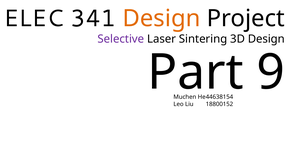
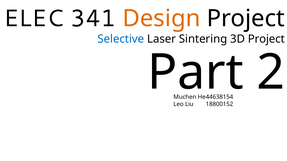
Selective colour: purple -> blue (121, 39)
3D Design: Design -> Project (266, 39)
9: 9 -> 2 (271, 73)
